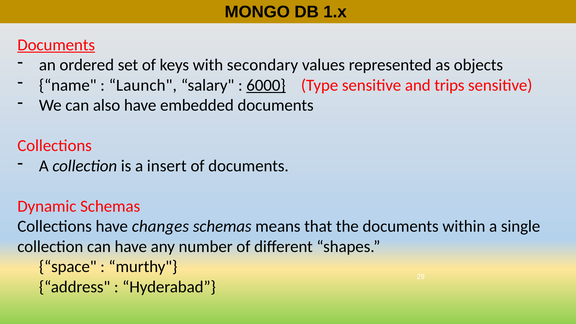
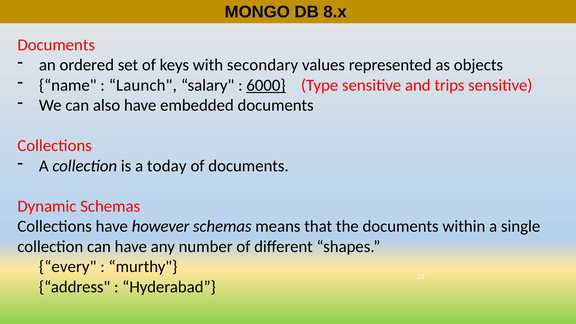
1.x: 1.x -> 8.x (335, 12)
Documents underline: present -> none (56, 45)
insert: insert -> today (167, 166)
changes: changes -> however (161, 226)
space: space -> every (68, 267)
